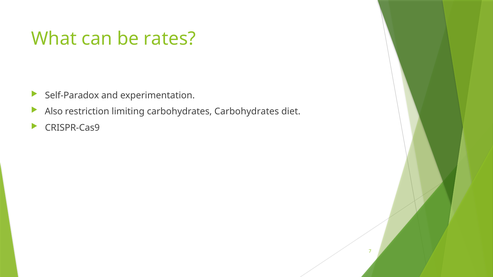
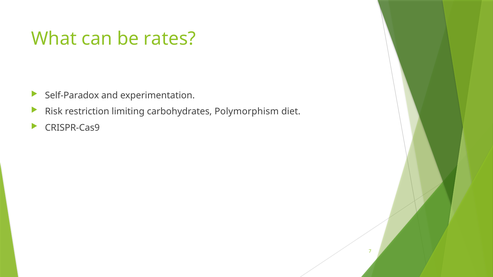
Also: Also -> Risk (54, 112)
carbohydrates Carbohydrates: Carbohydrates -> Polymorphism (247, 112)
